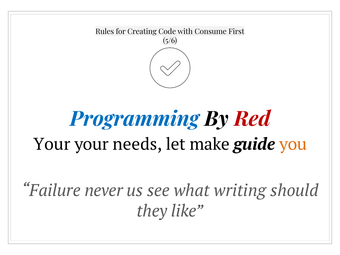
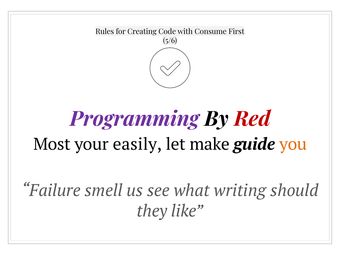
Programming colour: blue -> purple (134, 119)
Your: Your -> Most (52, 144)
needs: needs -> easily (137, 144)
never: never -> smell (104, 191)
